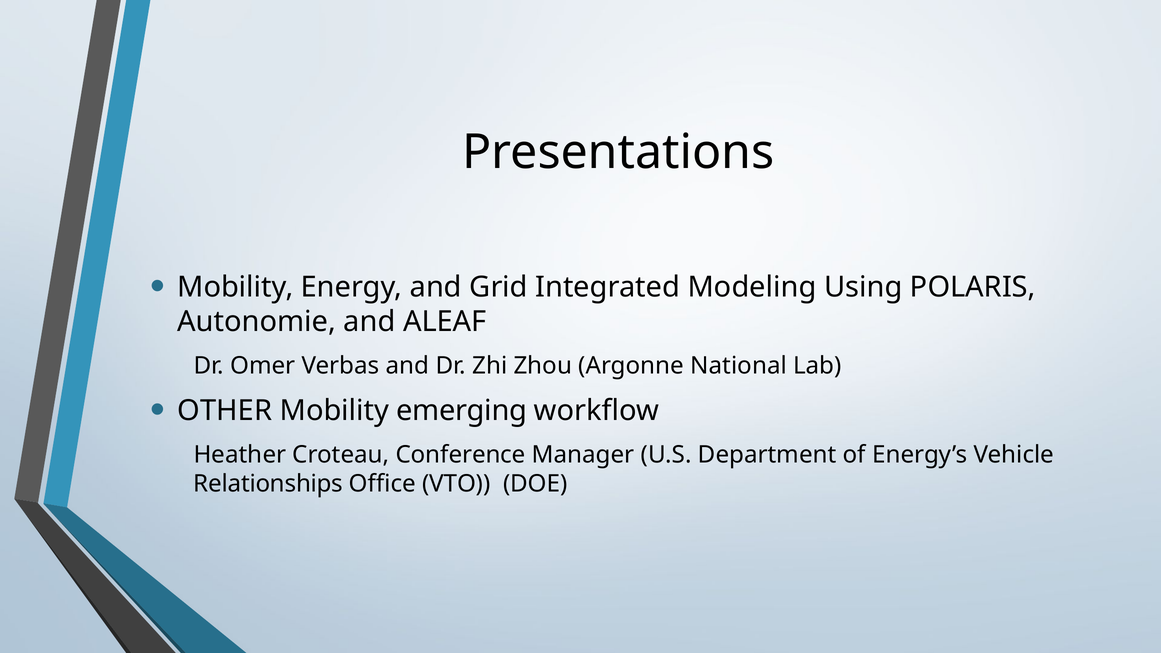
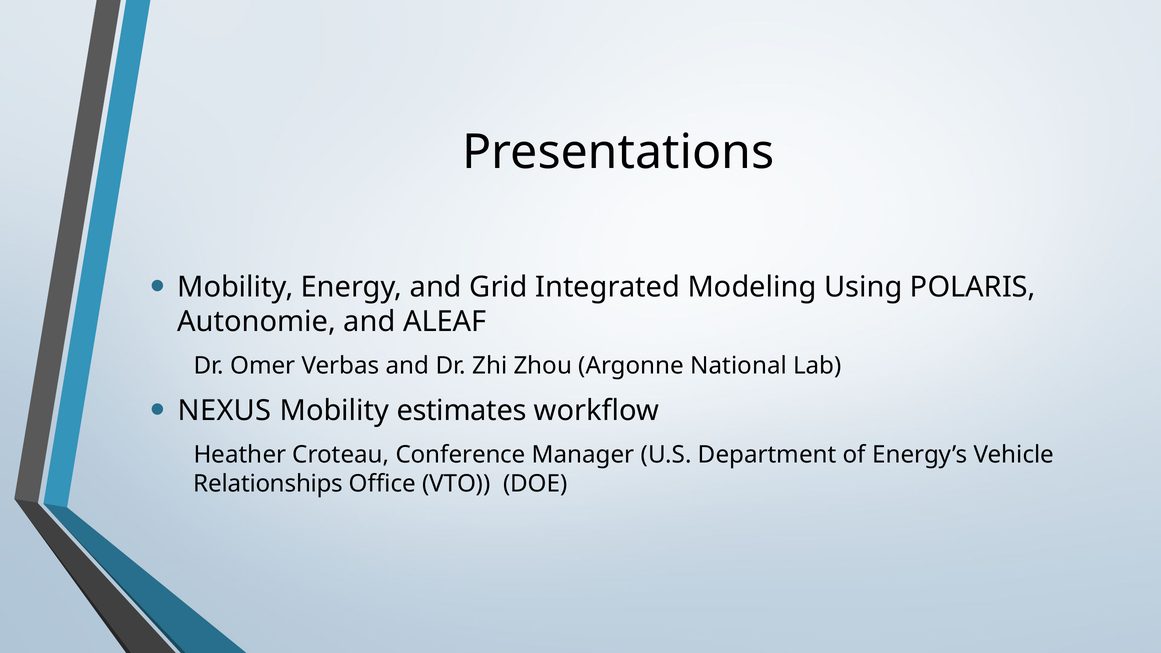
OTHER: OTHER -> NEXUS (225, 411)
emerging: emerging -> estimates (462, 411)
